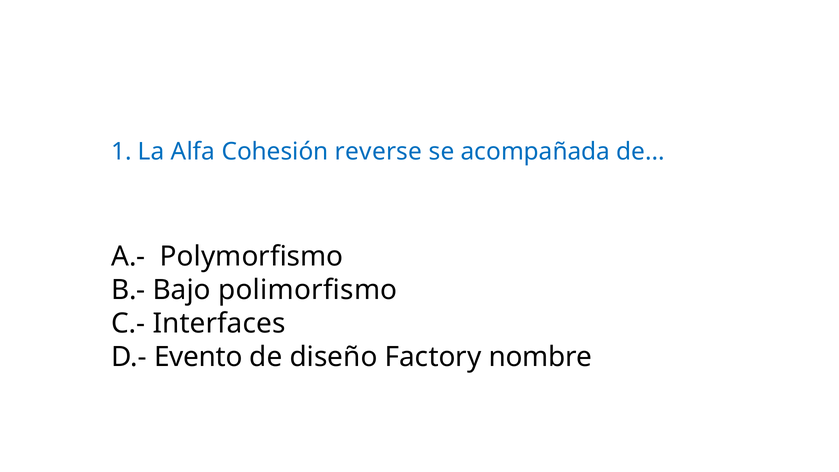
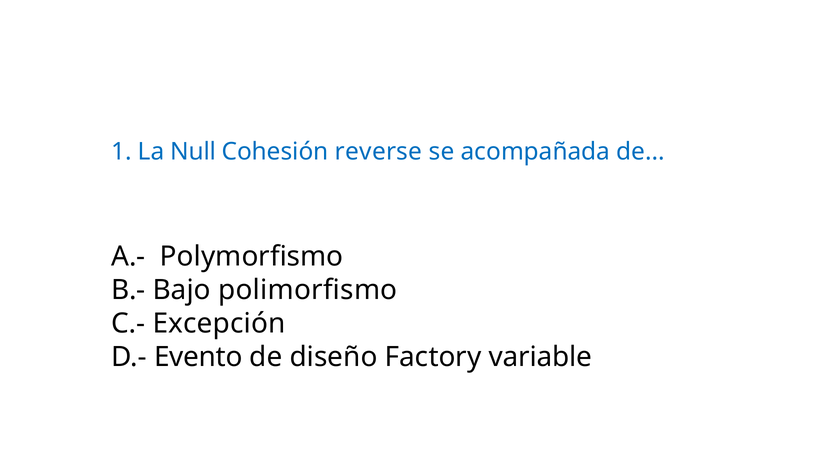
Alfa: Alfa -> Null (193, 152)
Interfaces: Interfaces -> Excepción (219, 324)
nombre: nombre -> variable (540, 357)
